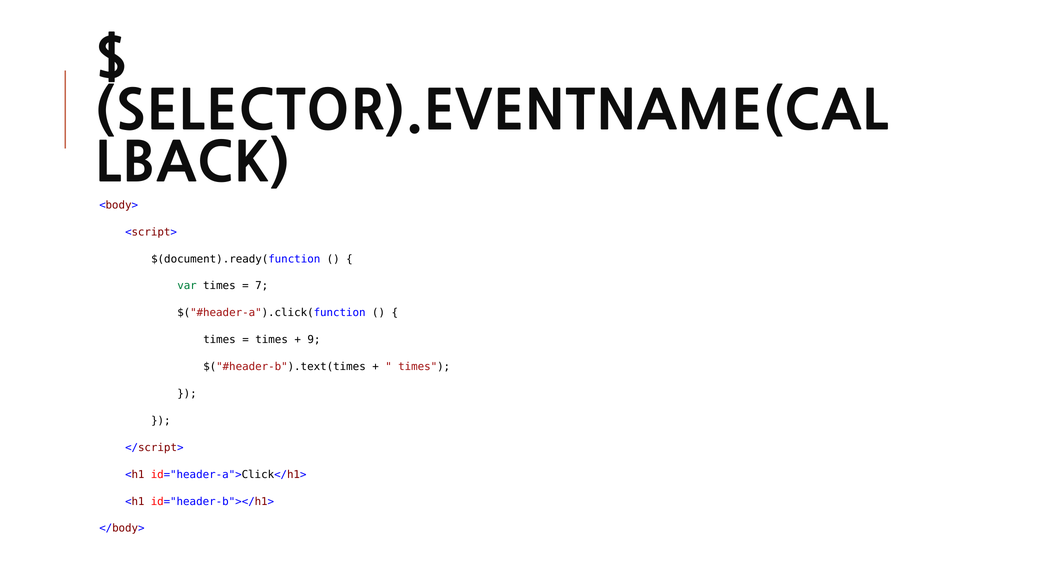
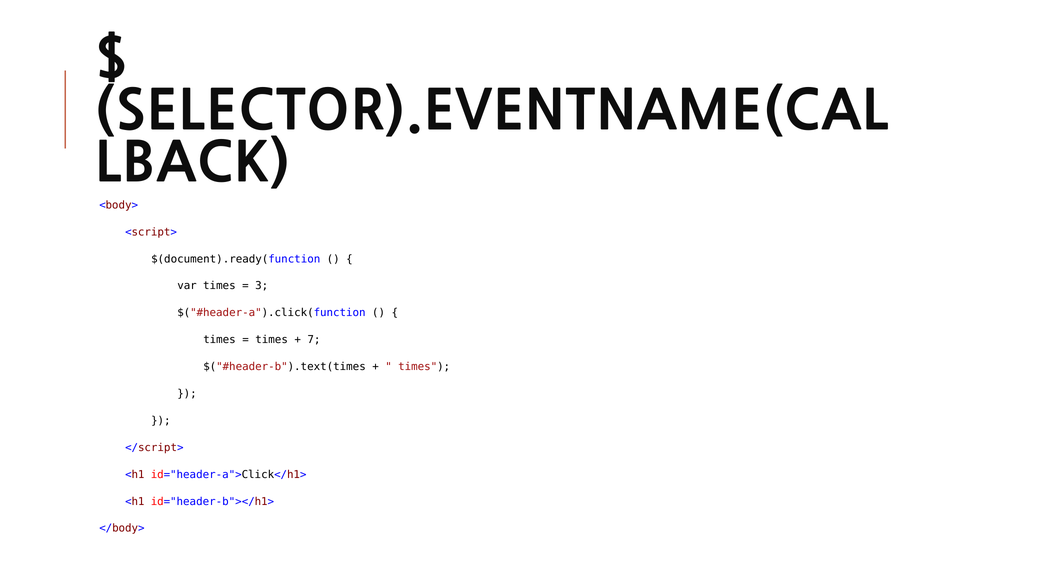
var colour: green -> black (187, 286)
7: 7 -> 3 (262, 286)
9: 9 -> 7 (314, 340)
